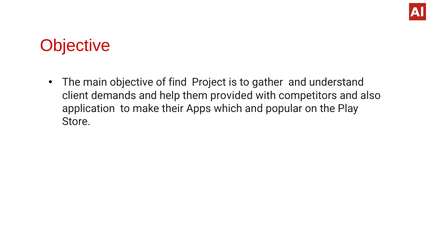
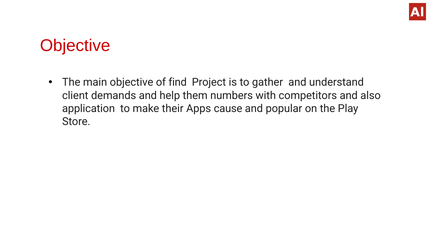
provided: provided -> numbers (232, 95)
which: which -> cause (228, 108)
